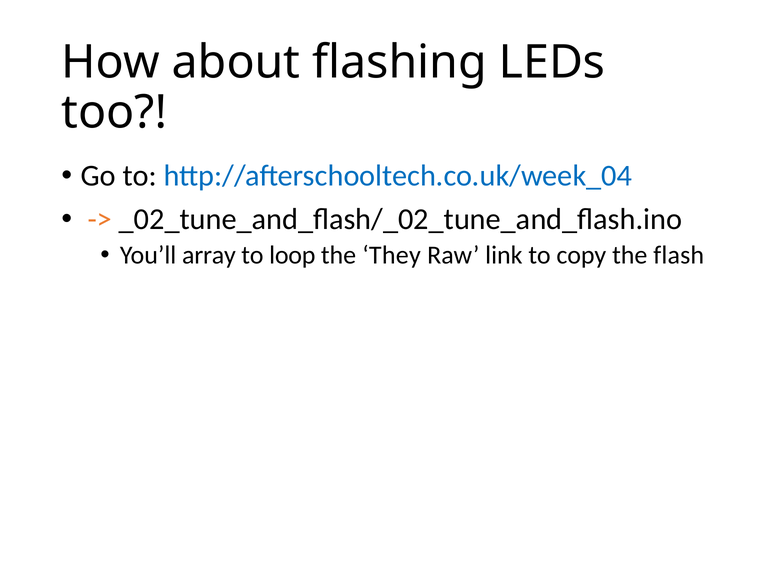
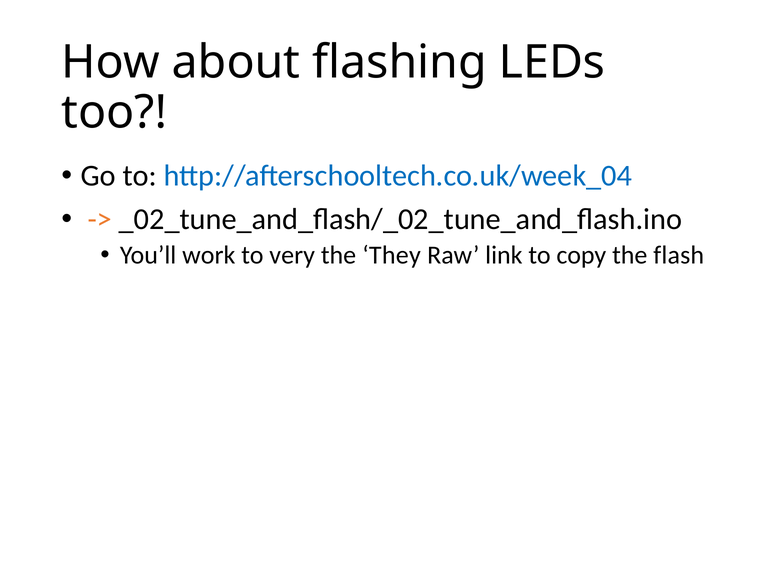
array: array -> work (209, 255)
loop: loop -> very (292, 255)
